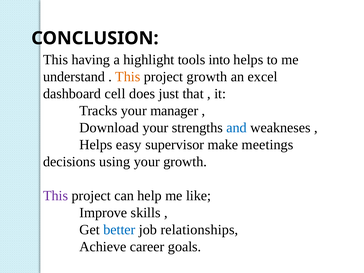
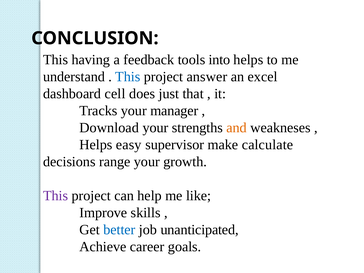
highlight: highlight -> feedback (149, 60)
This colour: orange -> blue (128, 77)
project growth: growth -> answer (207, 77)
and colour: blue -> orange (237, 128)
meetings: meetings -> calculate (268, 145)
using: using -> range (115, 162)
relationships: relationships -> unanticipated (200, 230)
